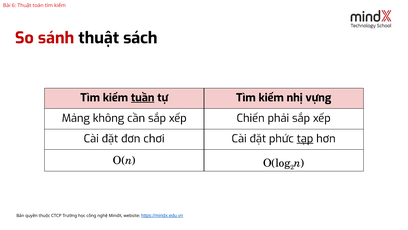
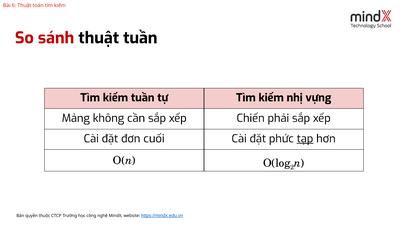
thuật sách: sách -> tuần (140, 38)
tuần underline: present -> none (143, 97)
chơi: chơi -> cuối (154, 138)
